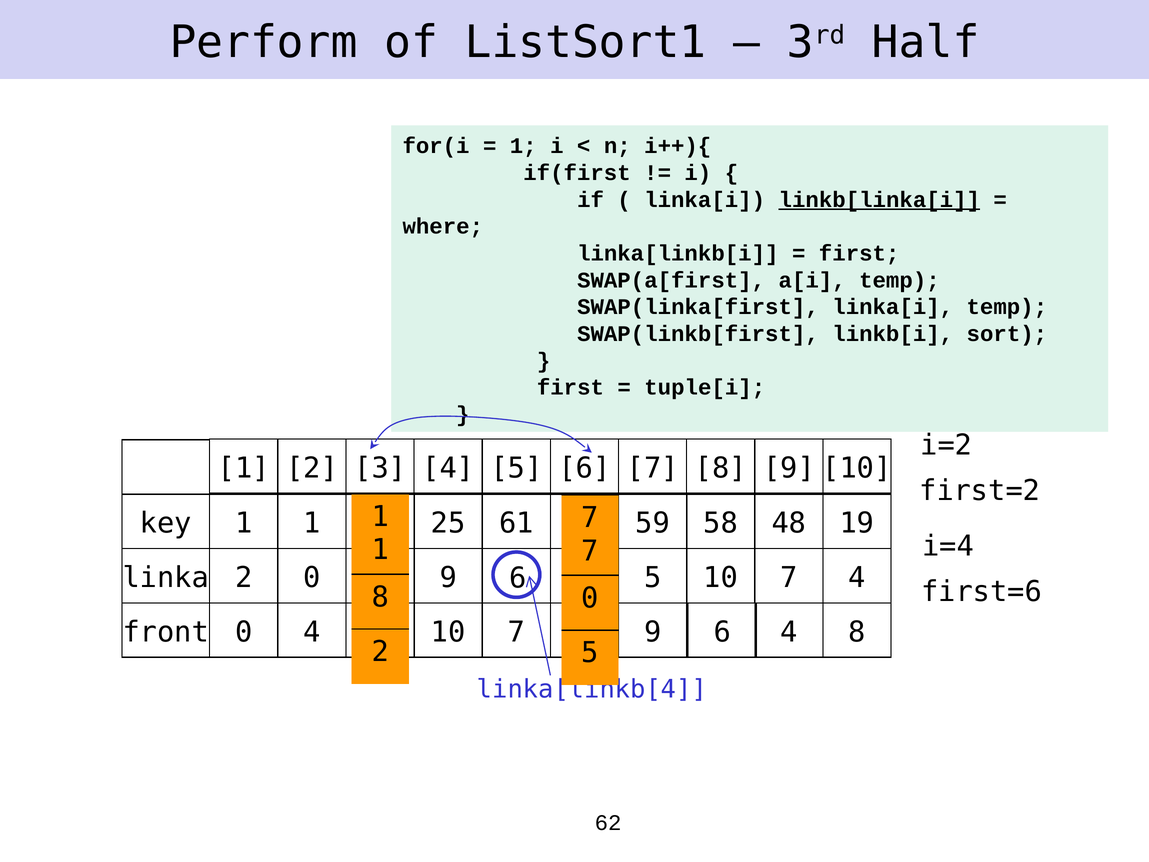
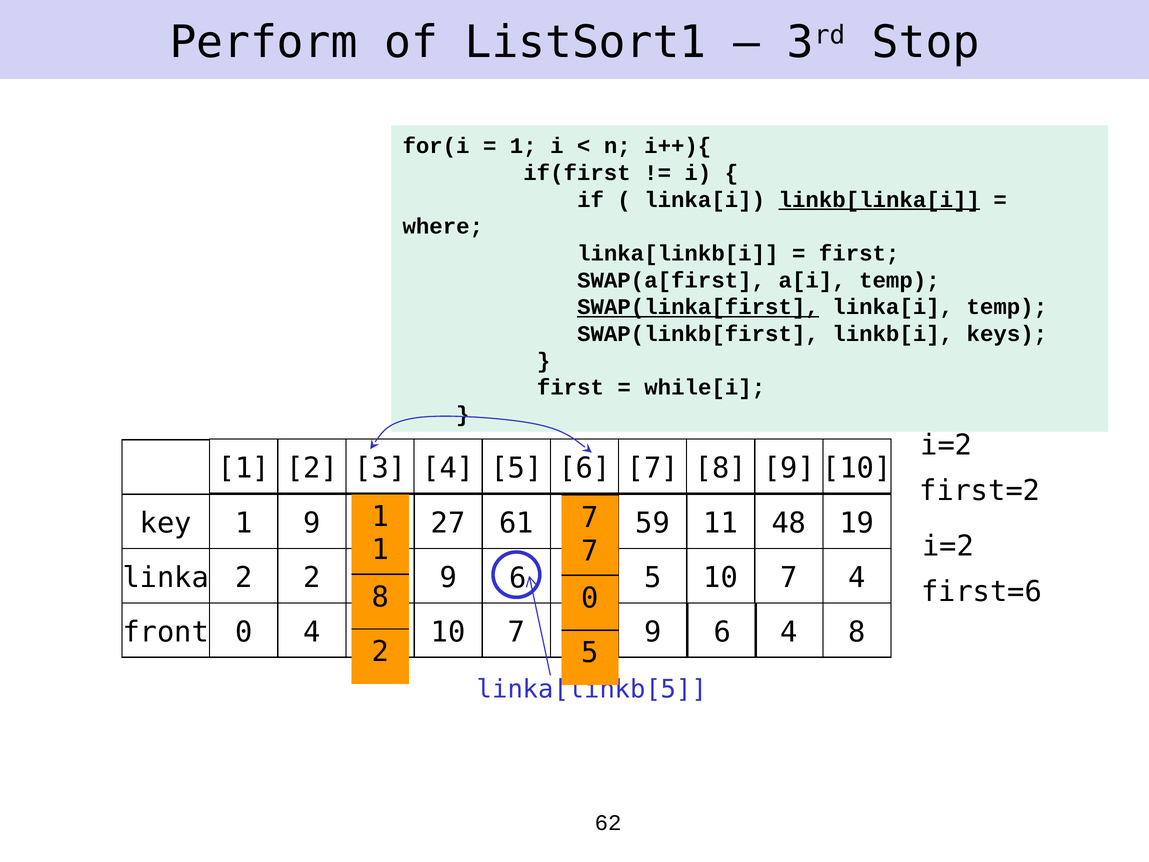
Half: Half -> Stop (926, 43)
SWAP(linka[first underline: none -> present (698, 307)
sort: sort -> keys (1007, 334)
tuple[i: tuple[i -> while[i (705, 387)
1: 1 -> 9 (312, 523)
25: 25 -> 27 (448, 523)
59 58: 58 -> 11 (721, 523)
i=4: i=4 -> i=2 (948, 546)
2 0: 0 -> 2 (312, 578)
linka[linkb[4: linka[linkb[4 -> linka[linkb[5 (592, 689)
